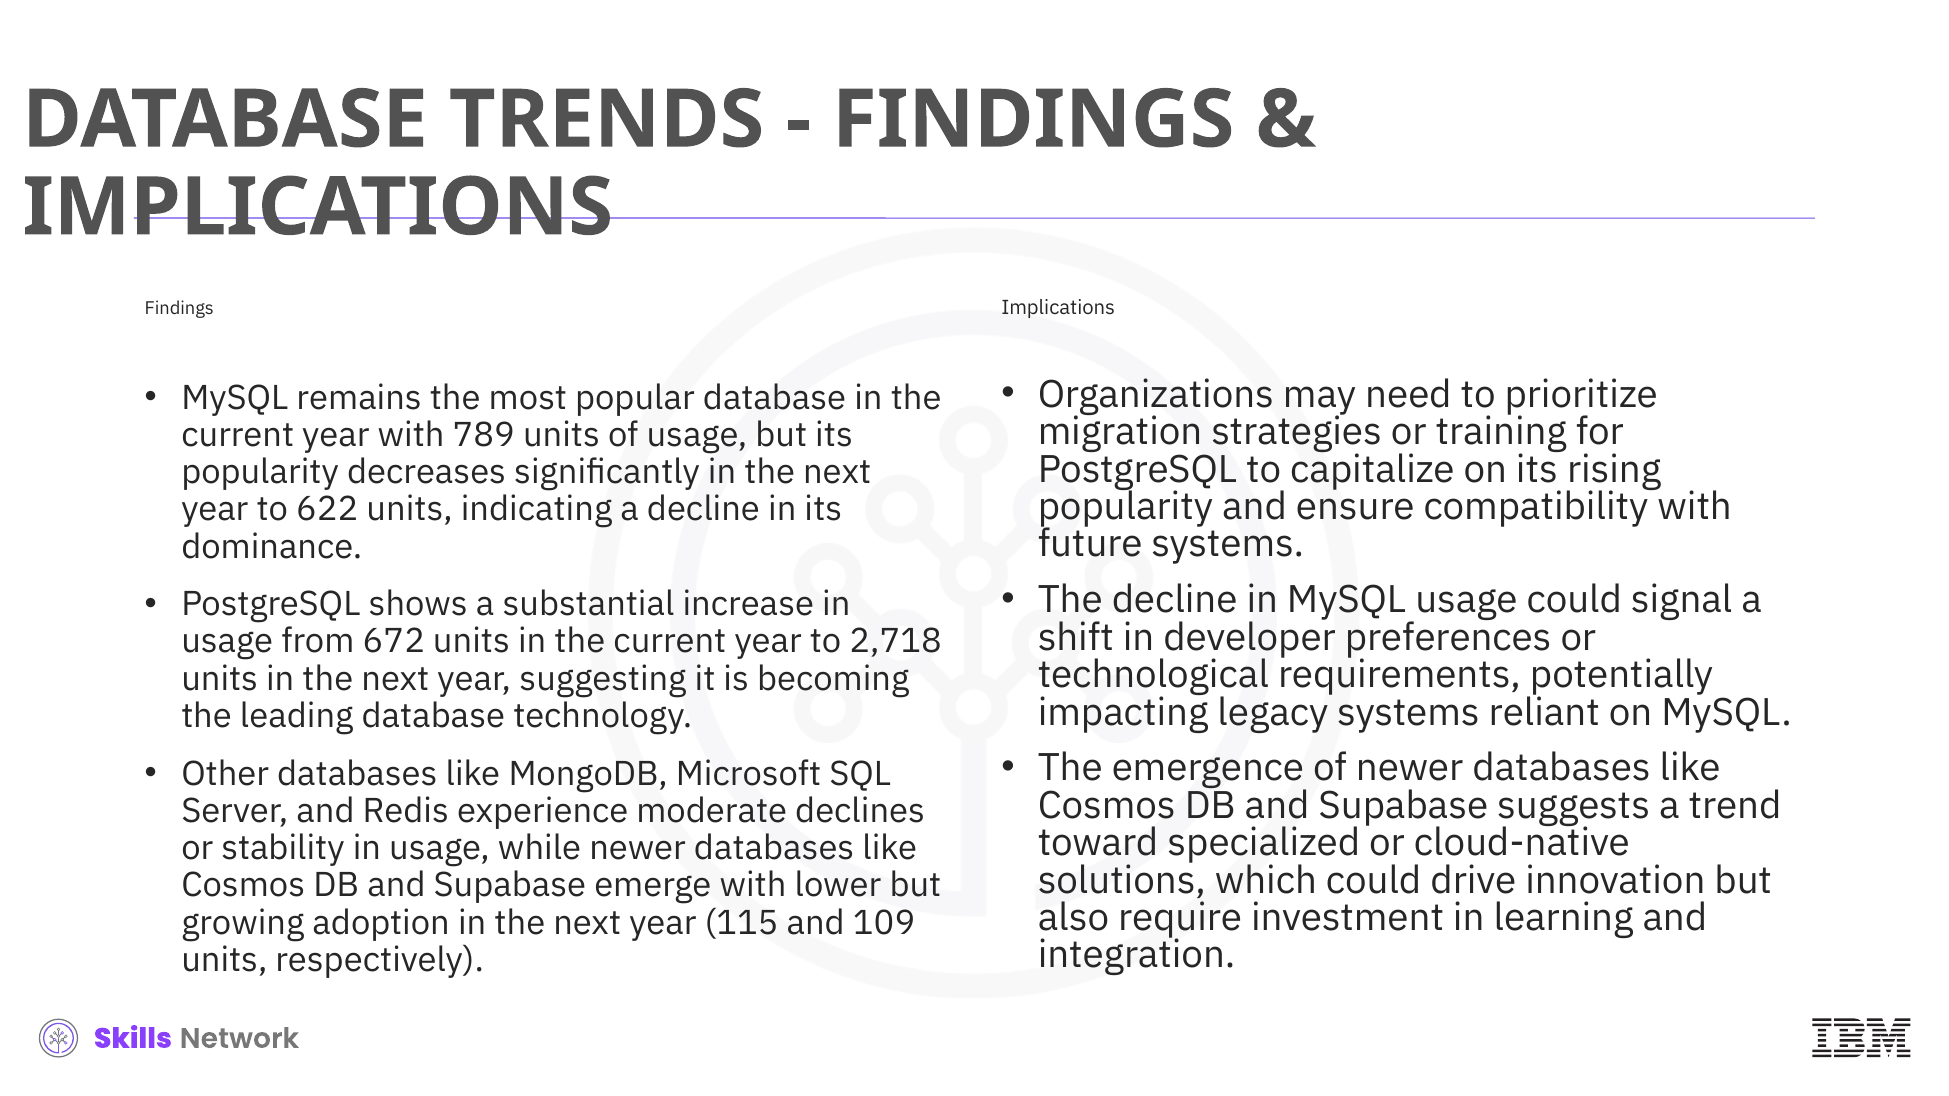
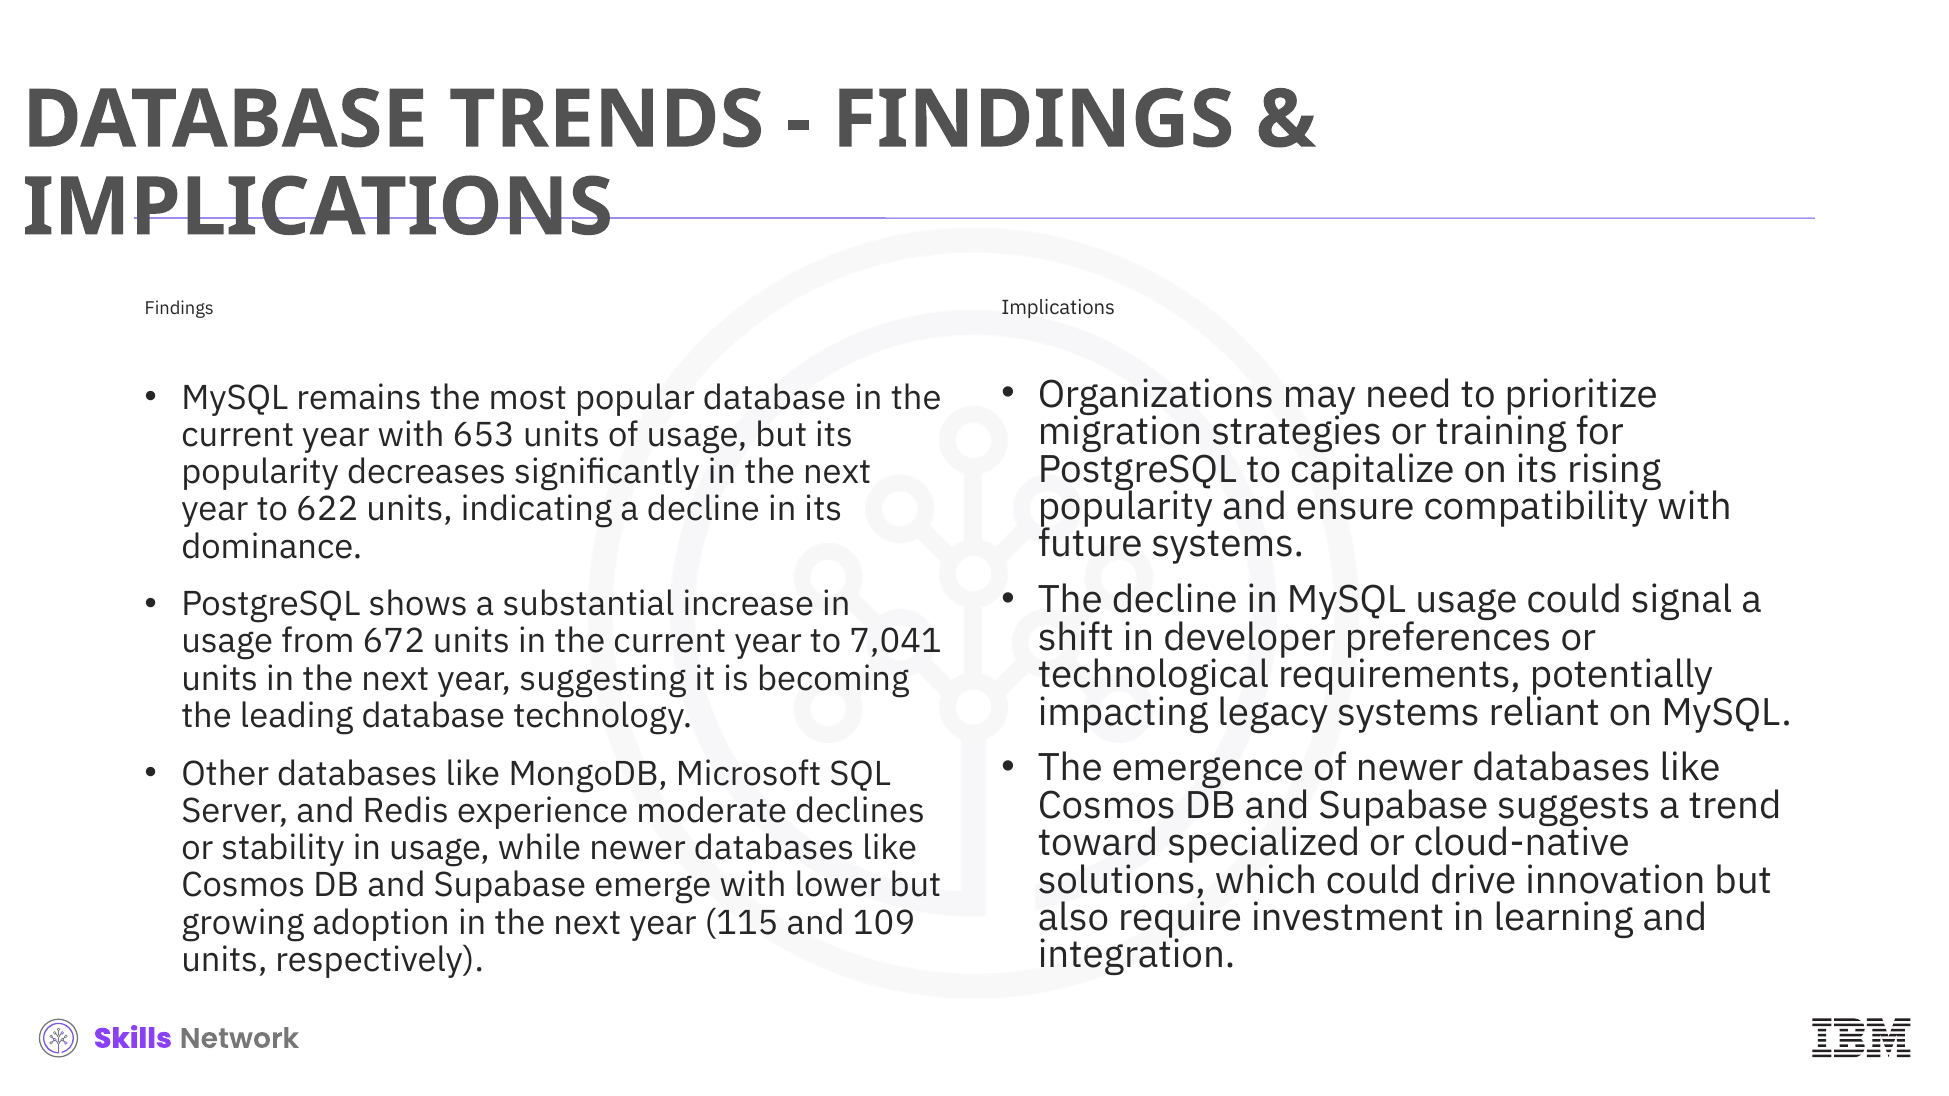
789: 789 -> 653 (484, 435)
2,718: 2,718 -> 7,041 (896, 642)
